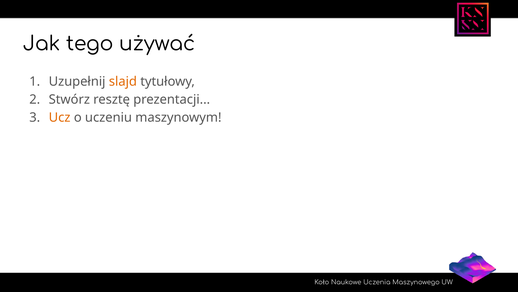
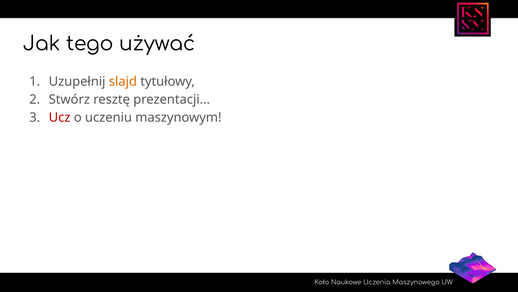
Ucz colour: orange -> red (60, 117)
